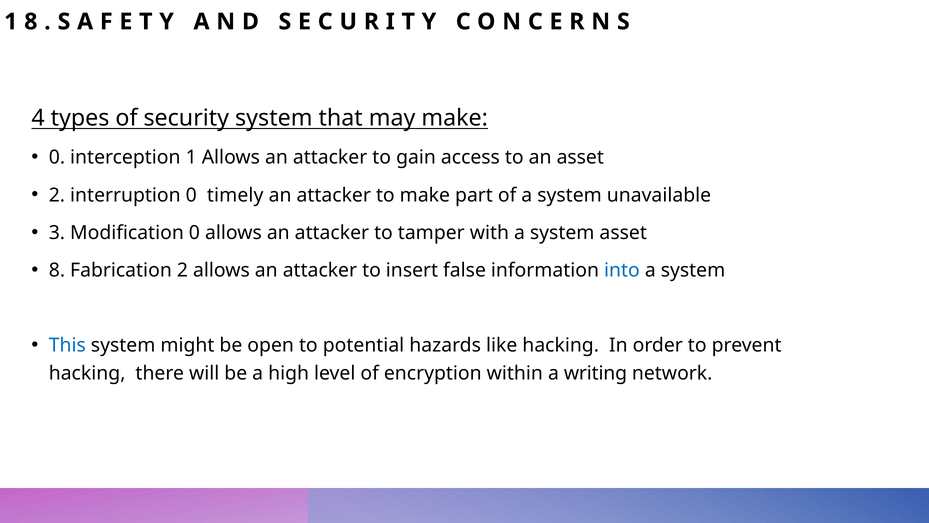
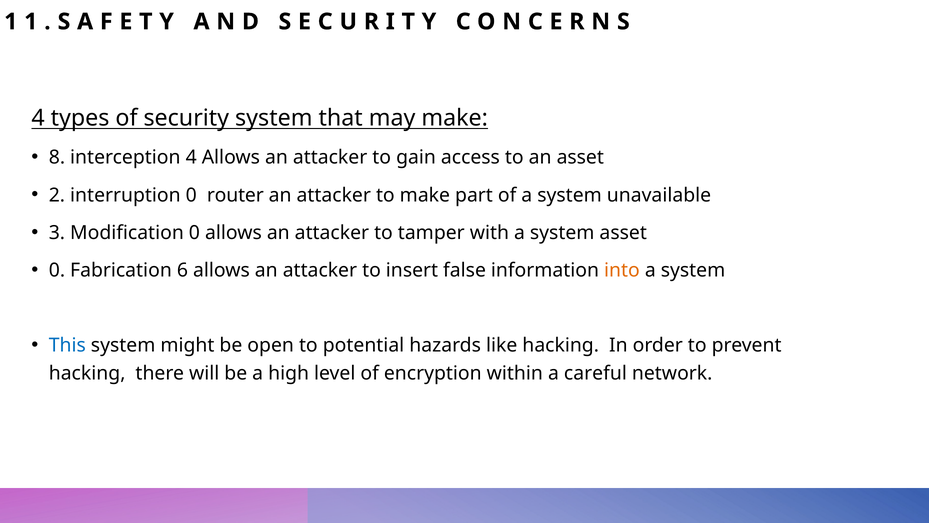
1 8: 8 -> 1 (31, 22)
0: 0 -> 8 (57, 157)
interception 1: 1 -> 4 (191, 157)
timely: timely -> router (235, 195)
8: 8 -> 0 (57, 270)
Fabrication 2: 2 -> 6 (182, 270)
into colour: blue -> orange (622, 270)
writing: writing -> careful (595, 373)
